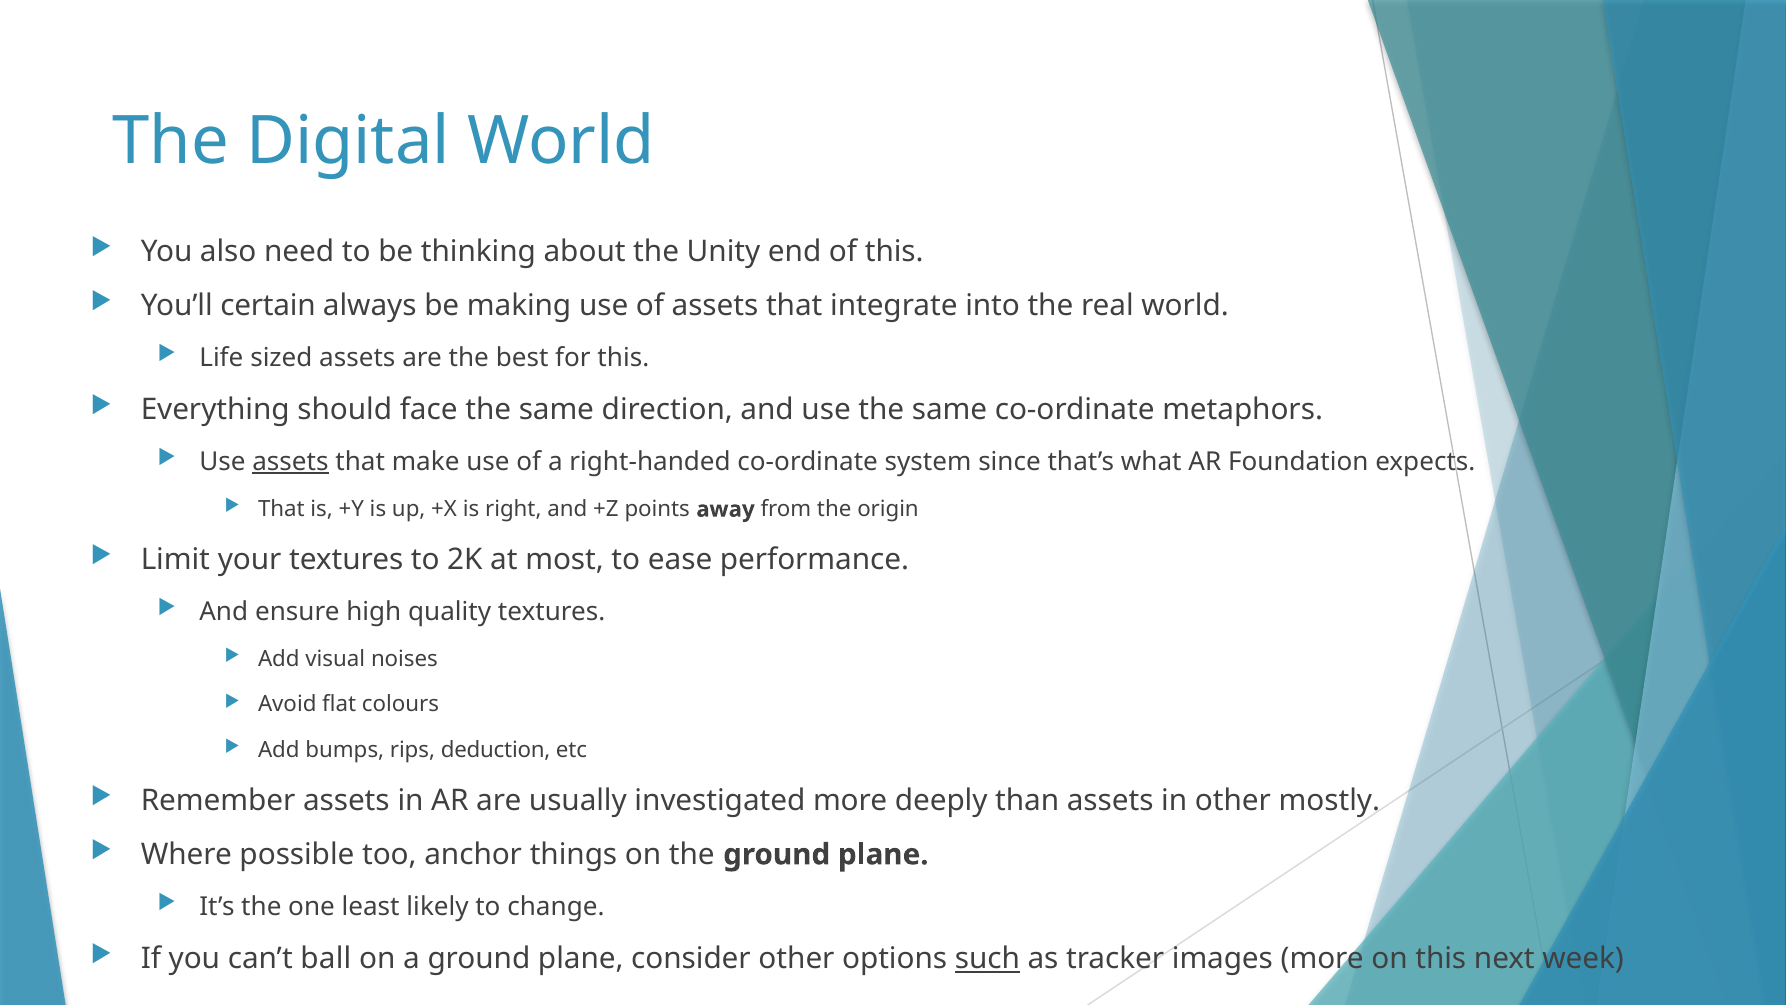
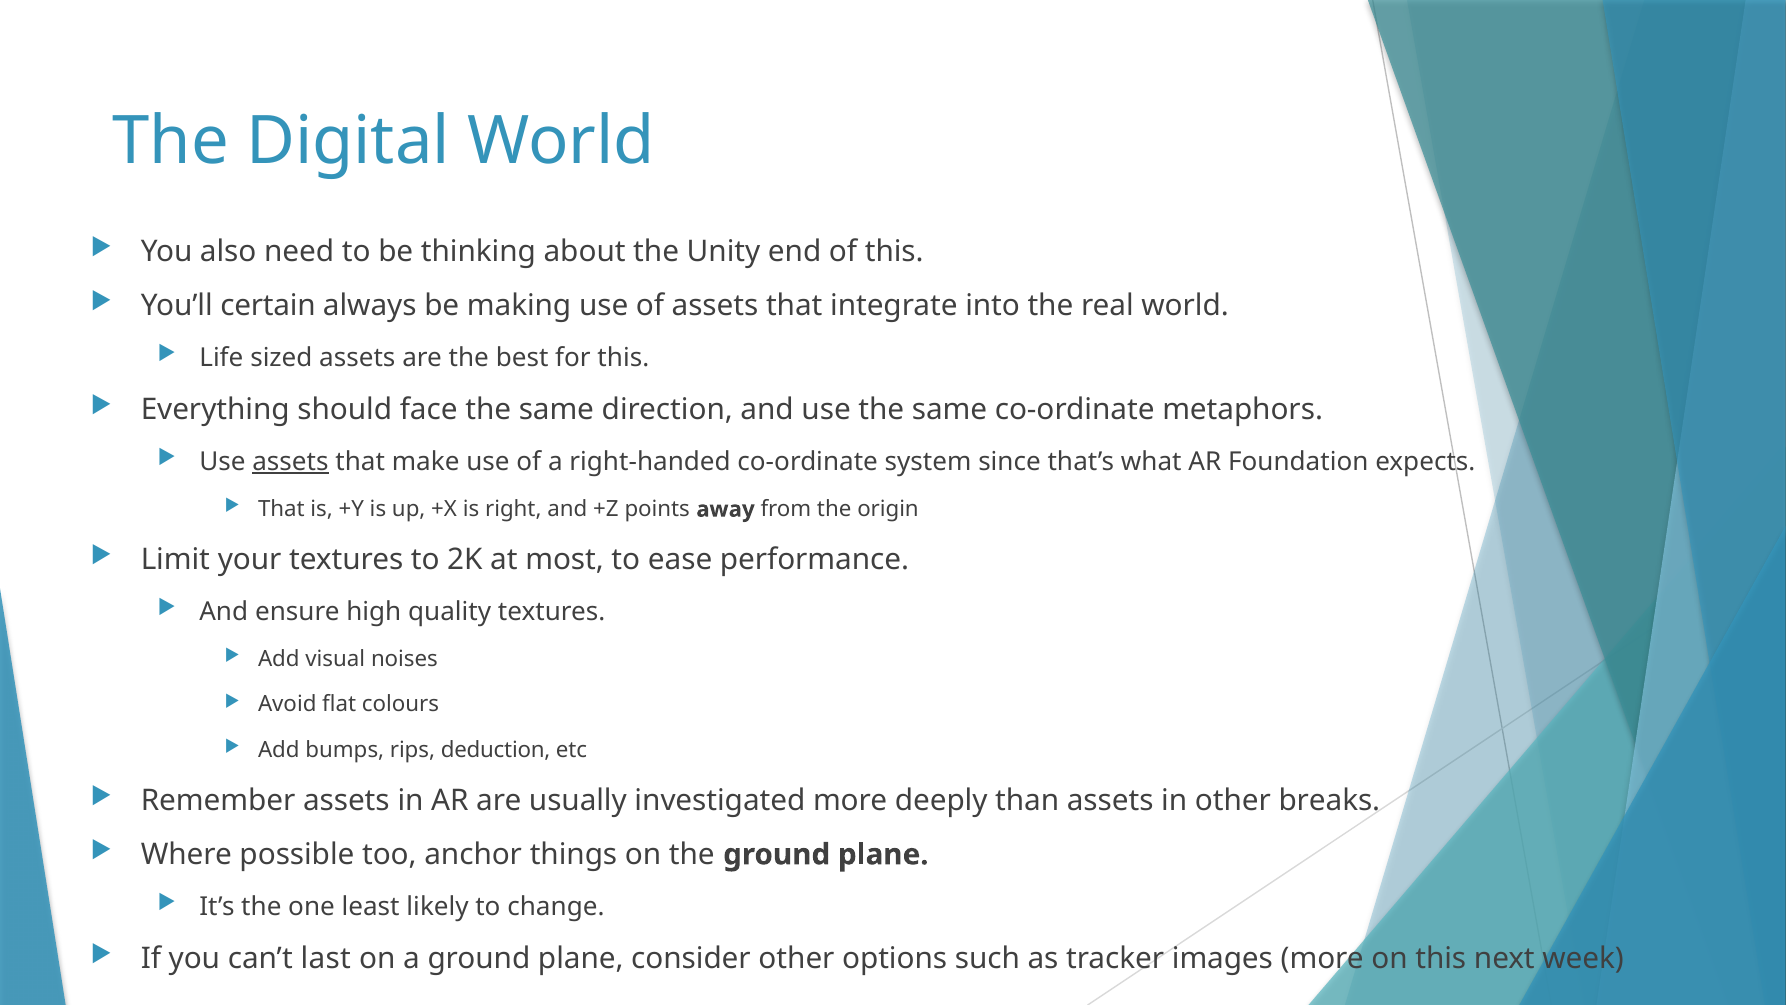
mostly: mostly -> breaks (1329, 800)
ball: ball -> last (326, 958)
such underline: present -> none (987, 958)
